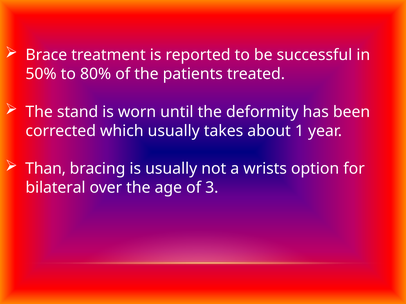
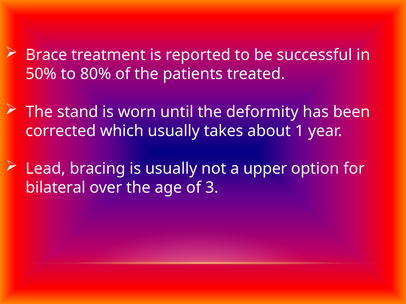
Than: Than -> Lead (46, 169)
wrists: wrists -> upper (265, 169)
